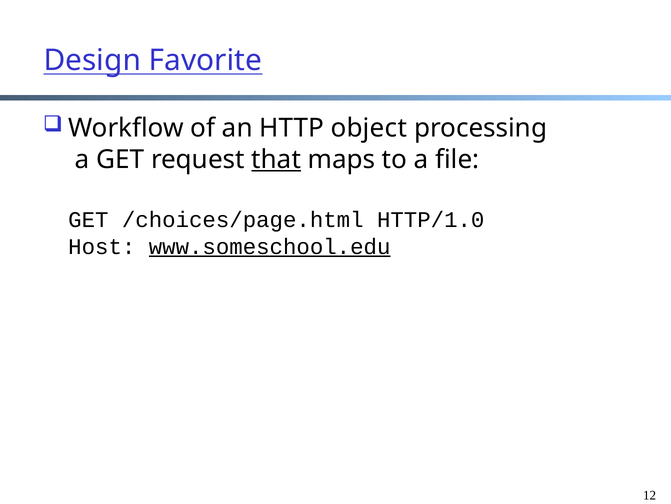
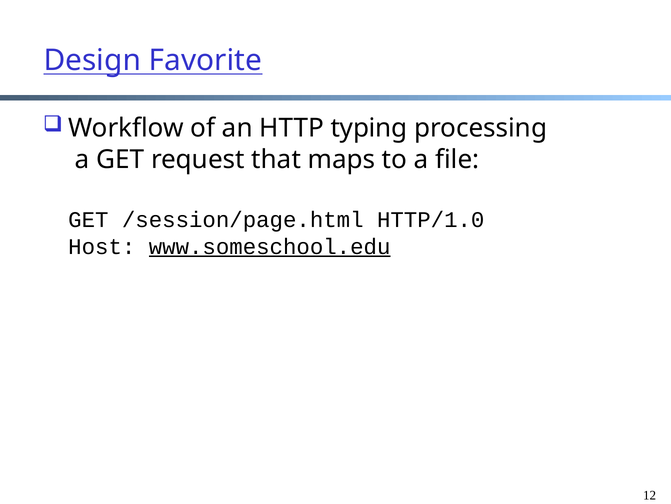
object: object -> typing (369, 128)
that underline: present -> none (276, 159)
/choices/page.html: /choices/page.html -> /session/page.html (243, 219)
